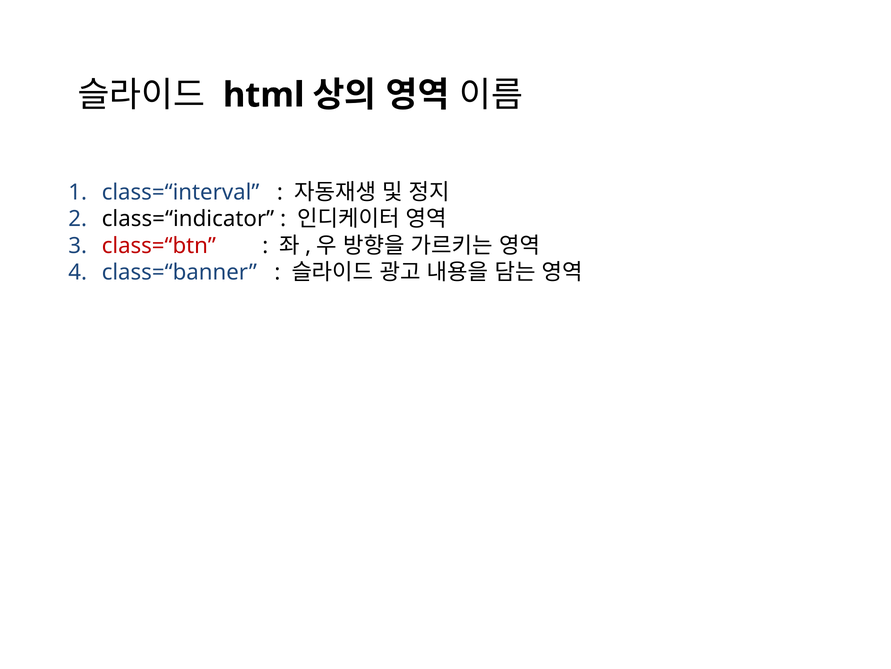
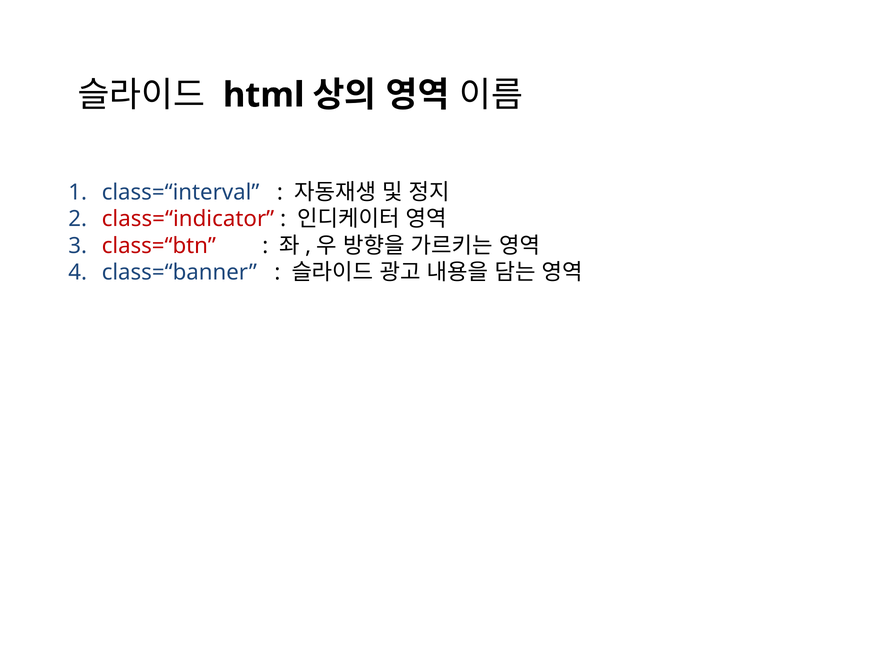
class=“indicator colour: black -> red (188, 219)
